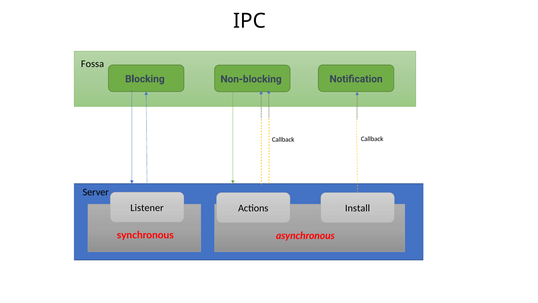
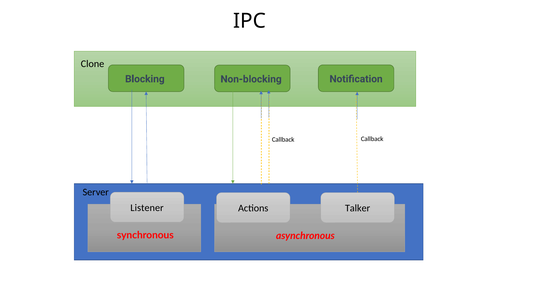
Fossa: Fossa -> Clone (93, 64)
Install: Install -> Talker (358, 208)
